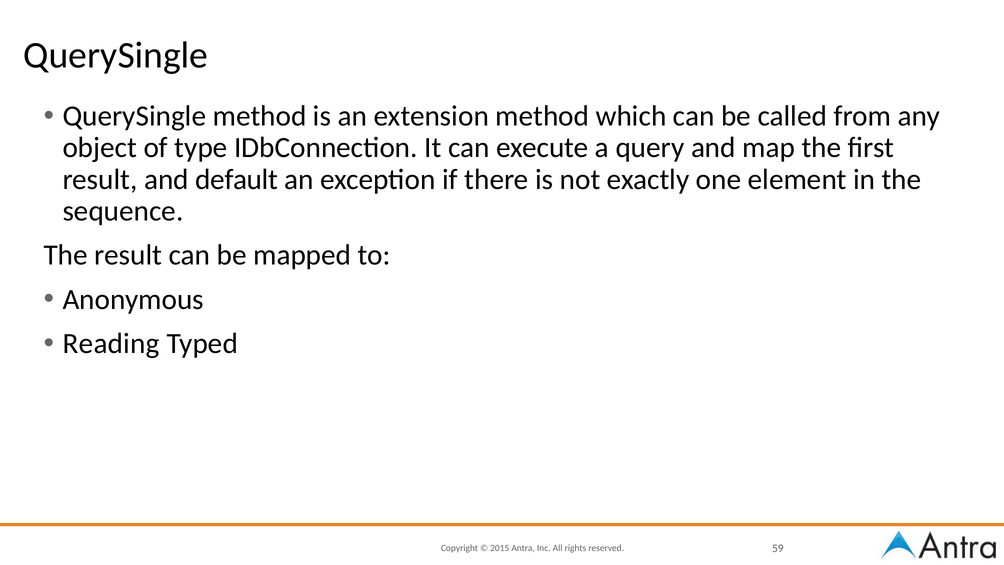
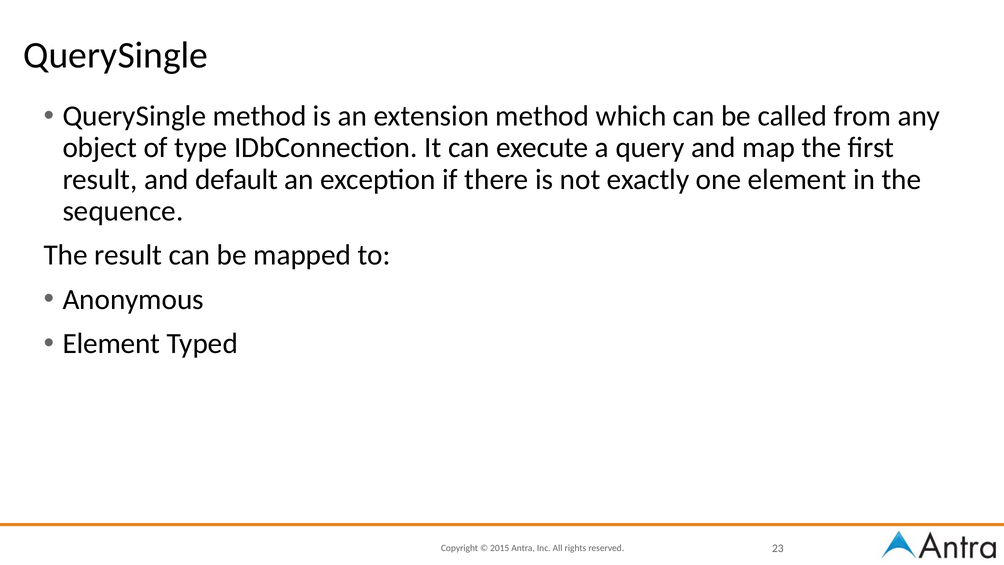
Reading: Reading -> Element (111, 344)
59: 59 -> 23 (778, 548)
